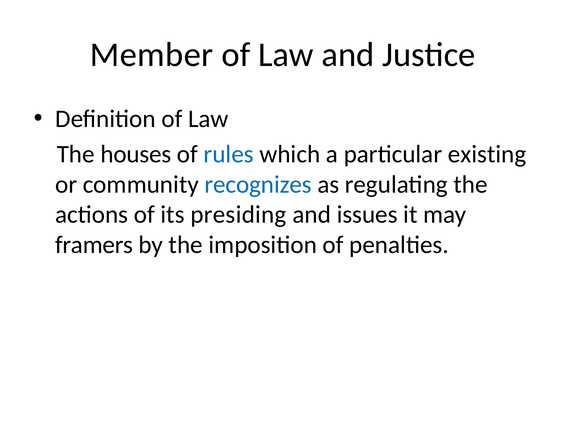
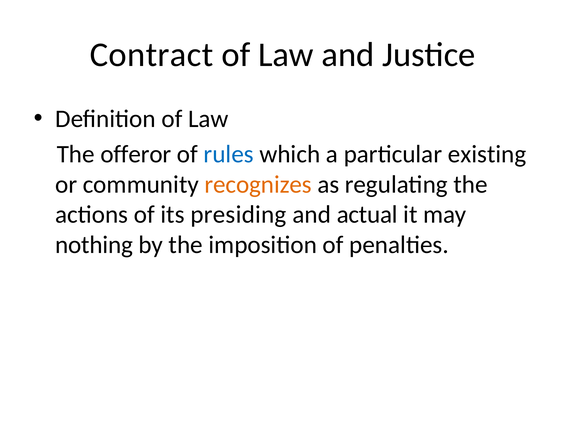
Member: Member -> Contract (152, 55)
houses: houses -> offeror (136, 154)
recognizes colour: blue -> orange (258, 184)
issues: issues -> actual (367, 214)
framers: framers -> nothing (94, 245)
